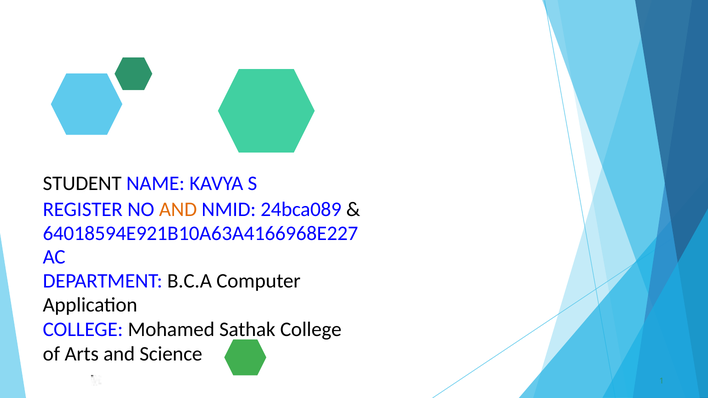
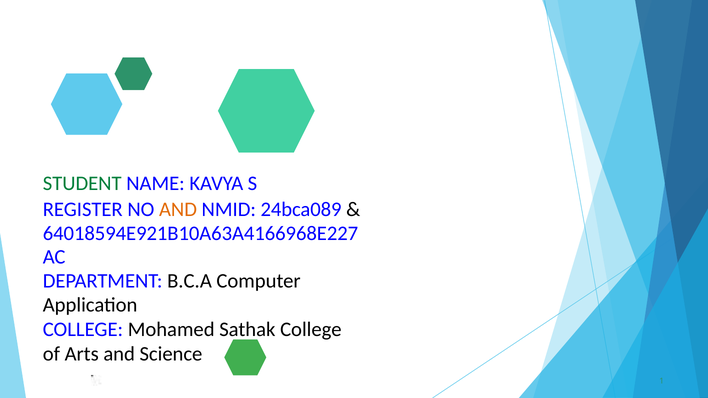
STUDENT colour: black -> green (82, 184)
